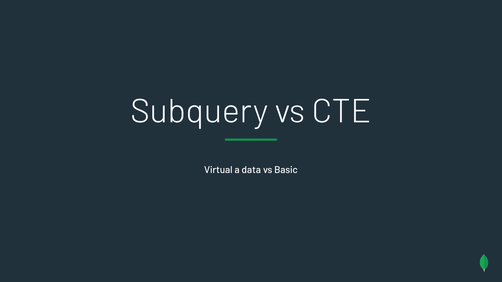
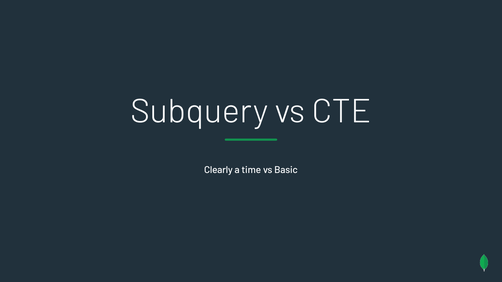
Virtual: Virtual -> Clearly (218, 170)
data: data -> time (251, 170)
